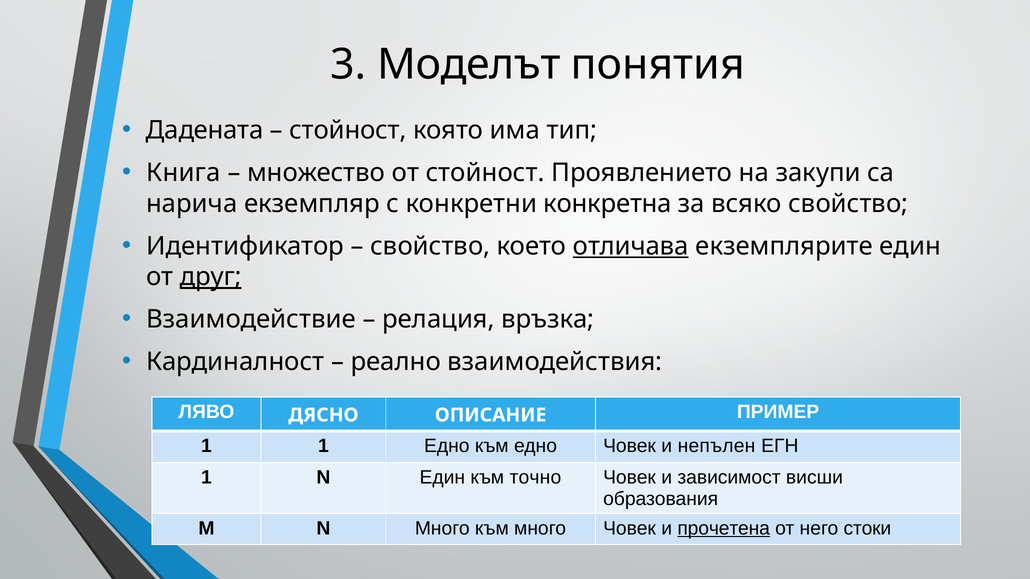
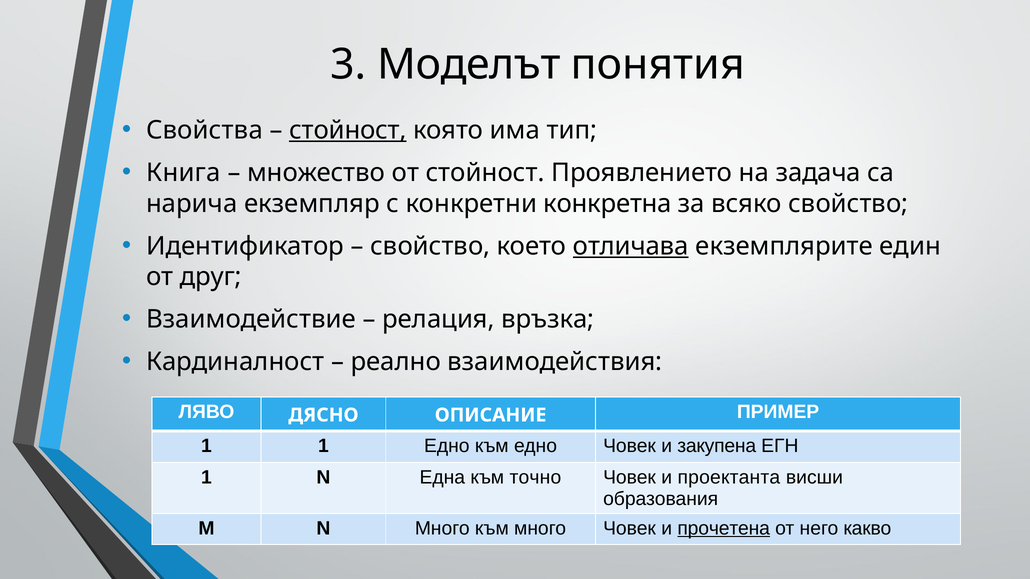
Дадената: Дадената -> Свойства (205, 130)
стойност underline: none -> present (348, 130)
закупи: закупи -> задача (818, 173)
друг underline: present -> none (211, 277)
непълен: непълен -> закупена (717, 446)
N Един: Един -> Една (442, 478)
зависимост: зависимост -> проектанта (729, 478)
стоки: стоки -> какво (867, 529)
